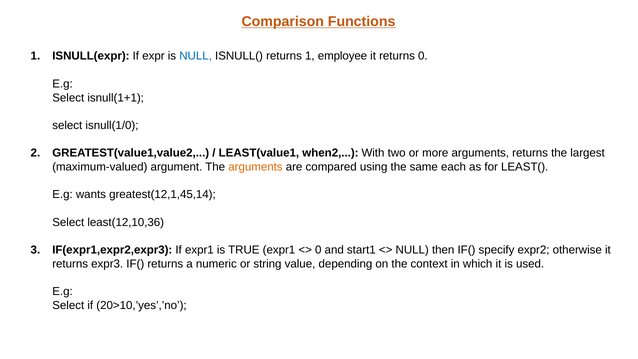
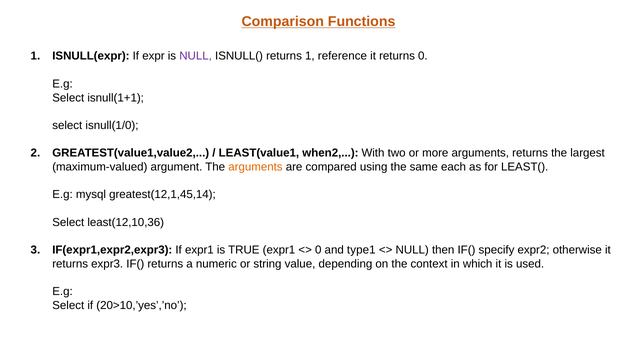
NULL colour: blue -> purple (196, 56)
employee: employee -> reference (342, 56)
wants: wants -> mysql (91, 195)
start1: start1 -> type1 (361, 250)
